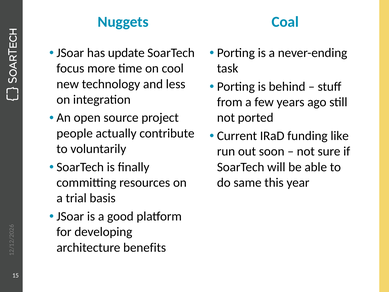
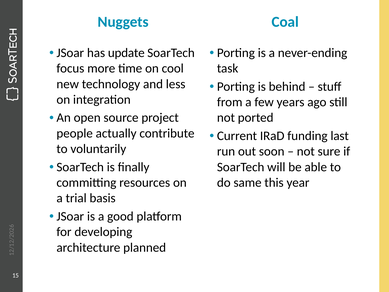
like: like -> last (340, 136)
benefits: benefits -> planned (145, 247)
